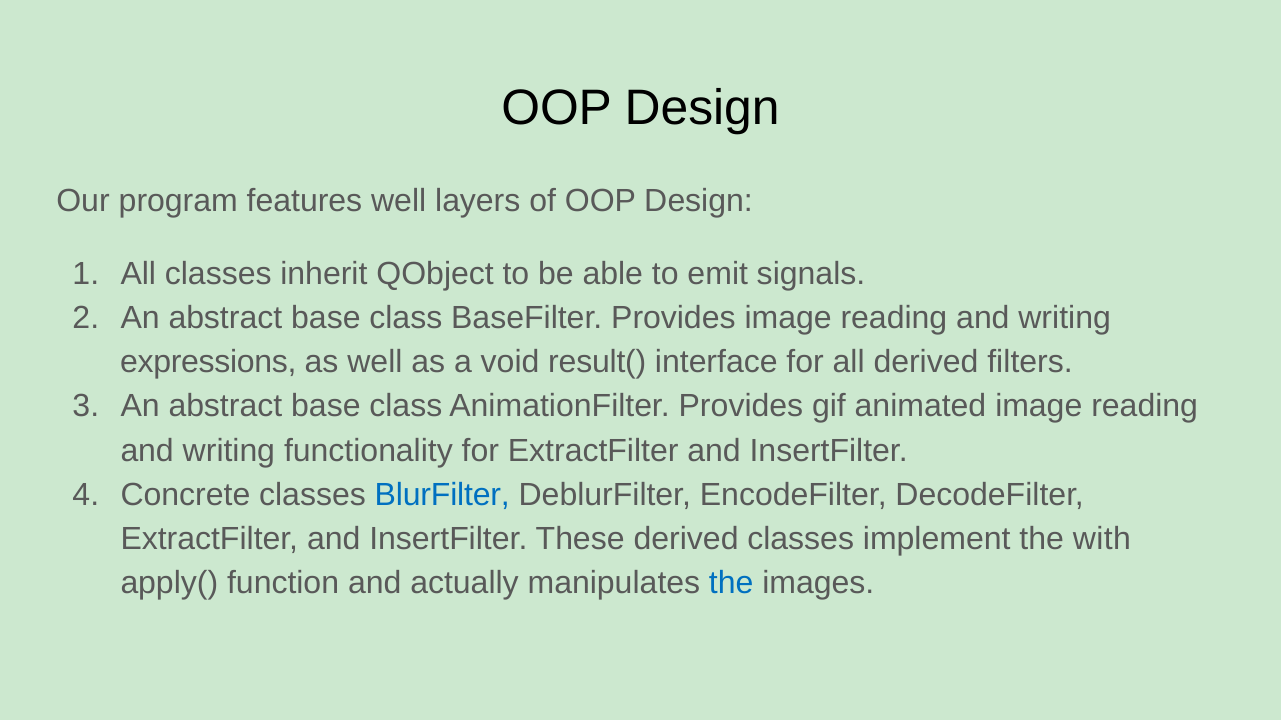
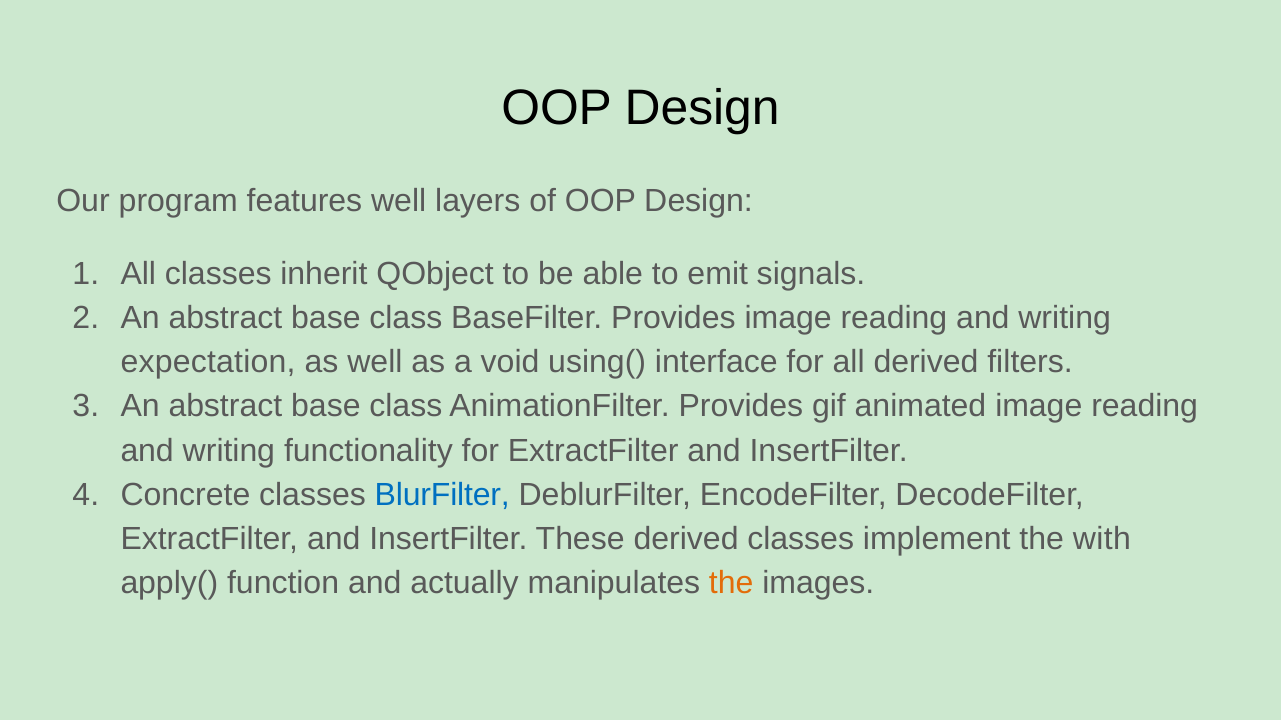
expressions: expressions -> expectation (208, 362)
result(: result( -> using( (597, 362)
the colour: blue -> orange (731, 583)
